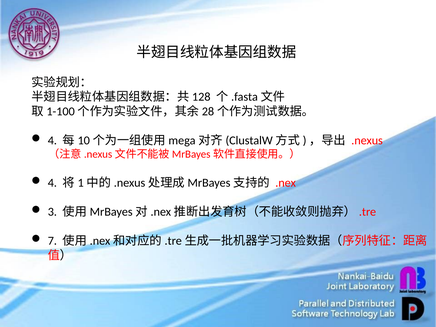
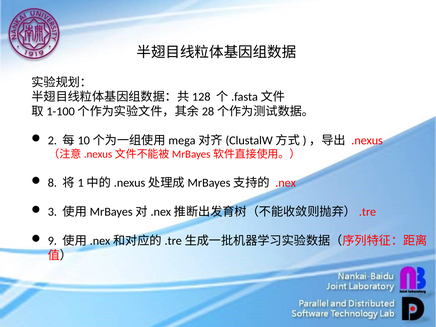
4: 4 -> 2 (52, 141)
4: 4 -> 8 (52, 183)
7: 7 -> 9 (52, 241)
